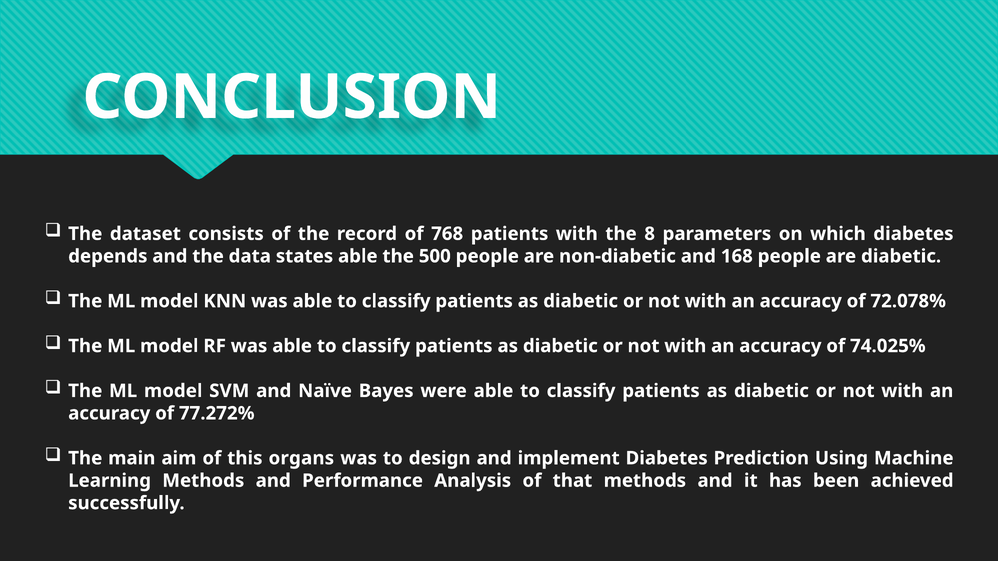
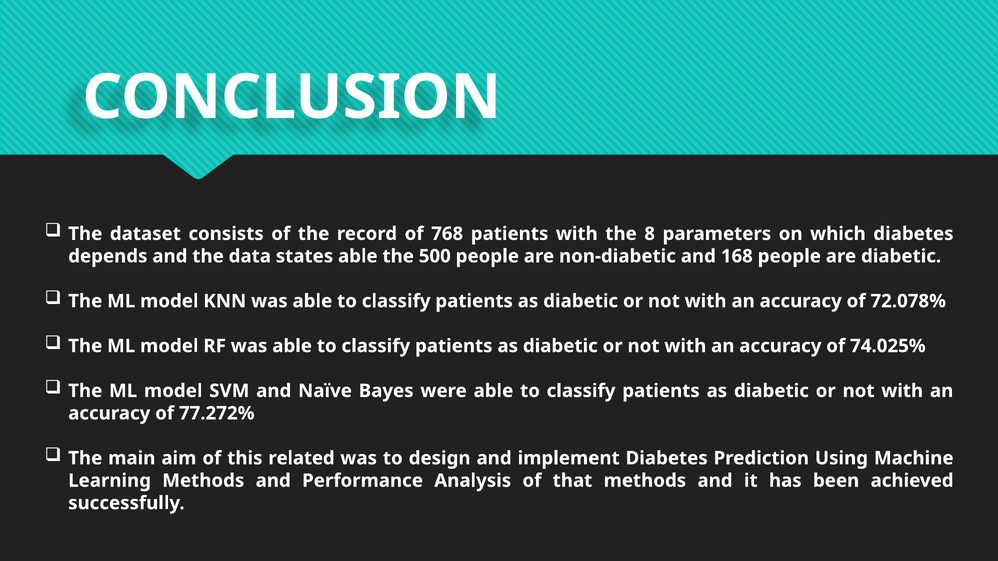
organs: organs -> related (302, 458)
